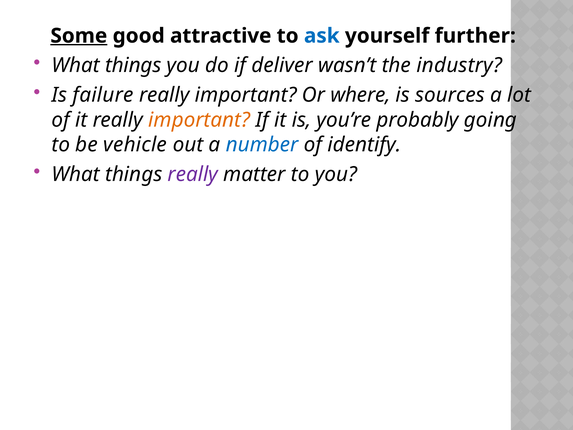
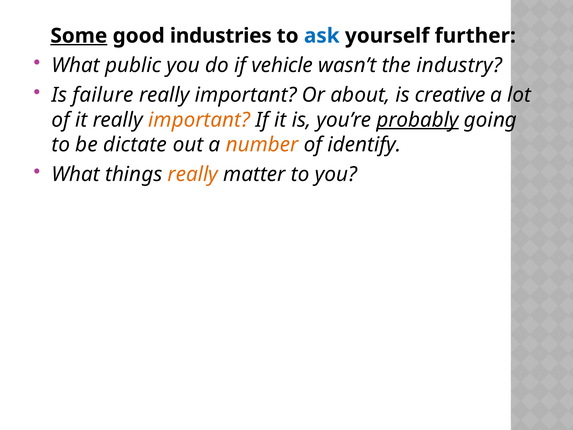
attractive: attractive -> industries (221, 36)
things: things -> public (133, 65)
deliver: deliver -> vehicle (282, 65)
where: where -> about (360, 95)
sources: sources -> creative (450, 95)
probably underline: none -> present (418, 120)
vehicle: vehicle -> dictate (135, 145)
number colour: blue -> orange (262, 145)
really colour: purple -> orange (193, 174)
